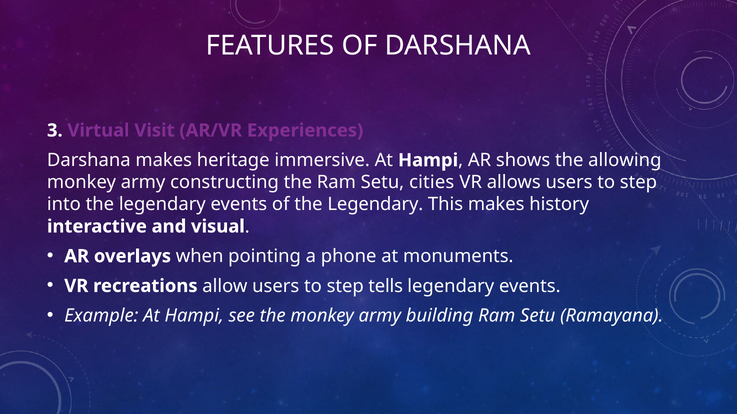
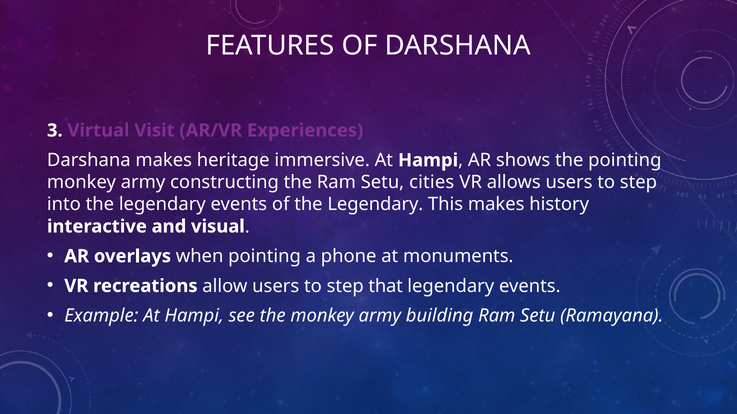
the allowing: allowing -> pointing (625, 160)
tells: tells -> that (386, 286)
